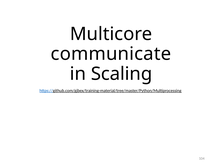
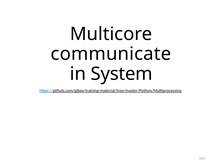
Scaling: Scaling -> System (122, 74)
